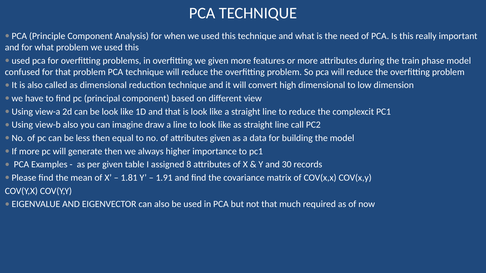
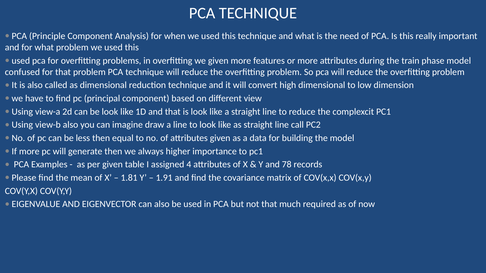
8: 8 -> 4 (189, 165)
30: 30 -> 78 (287, 165)
